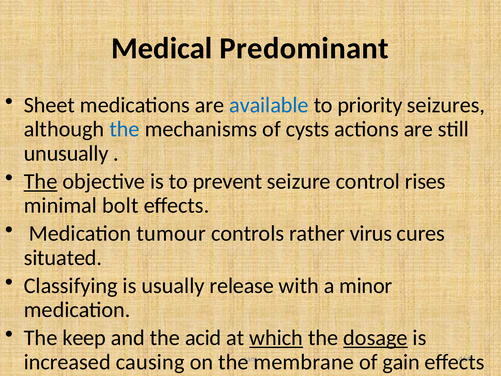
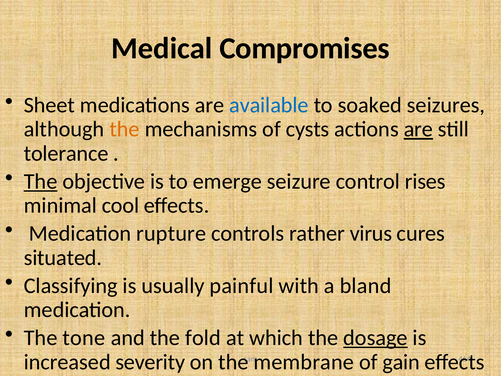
Predominant: Predominant -> Compromises (305, 48)
priority: priority -> soaked (370, 105)
the colour: blue -> orange (124, 129)
are underline: none -> present (418, 129)
unusually: unusually -> tolerance (66, 153)
prevent: prevent -> emerge (227, 181)
bolt: bolt -> cool (120, 205)
tumour: tumour -> rupture (171, 233)
release: release -> painful (242, 286)
minor: minor -> bland (366, 286)
keep: keep -> tone (84, 338)
acid: acid -> fold (203, 338)
which underline: present -> none (276, 338)
causing: causing -> severity (150, 362)
